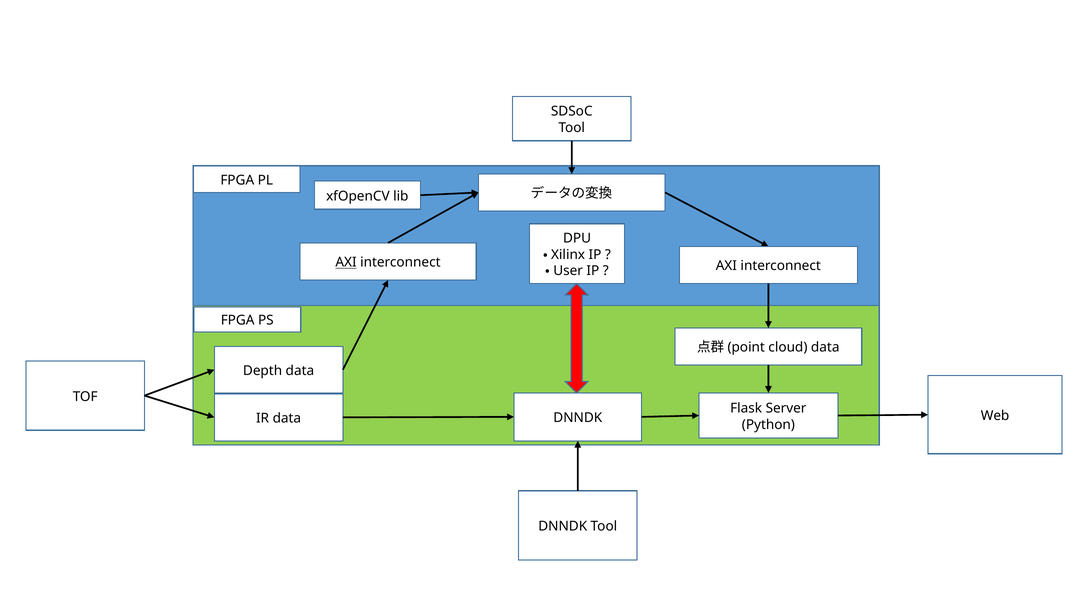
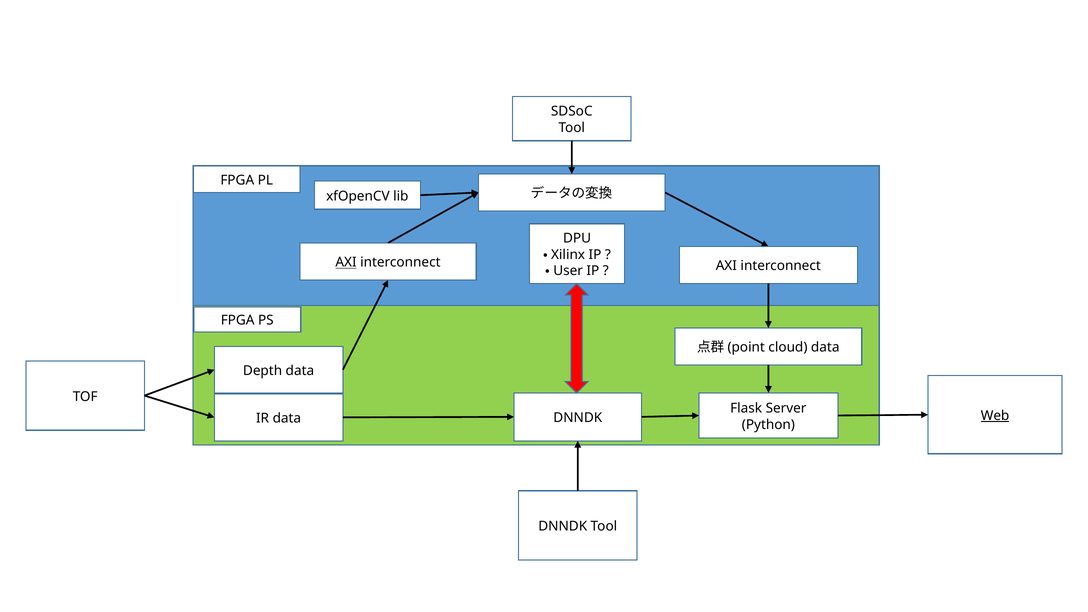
Web underline: none -> present (995, 416)
